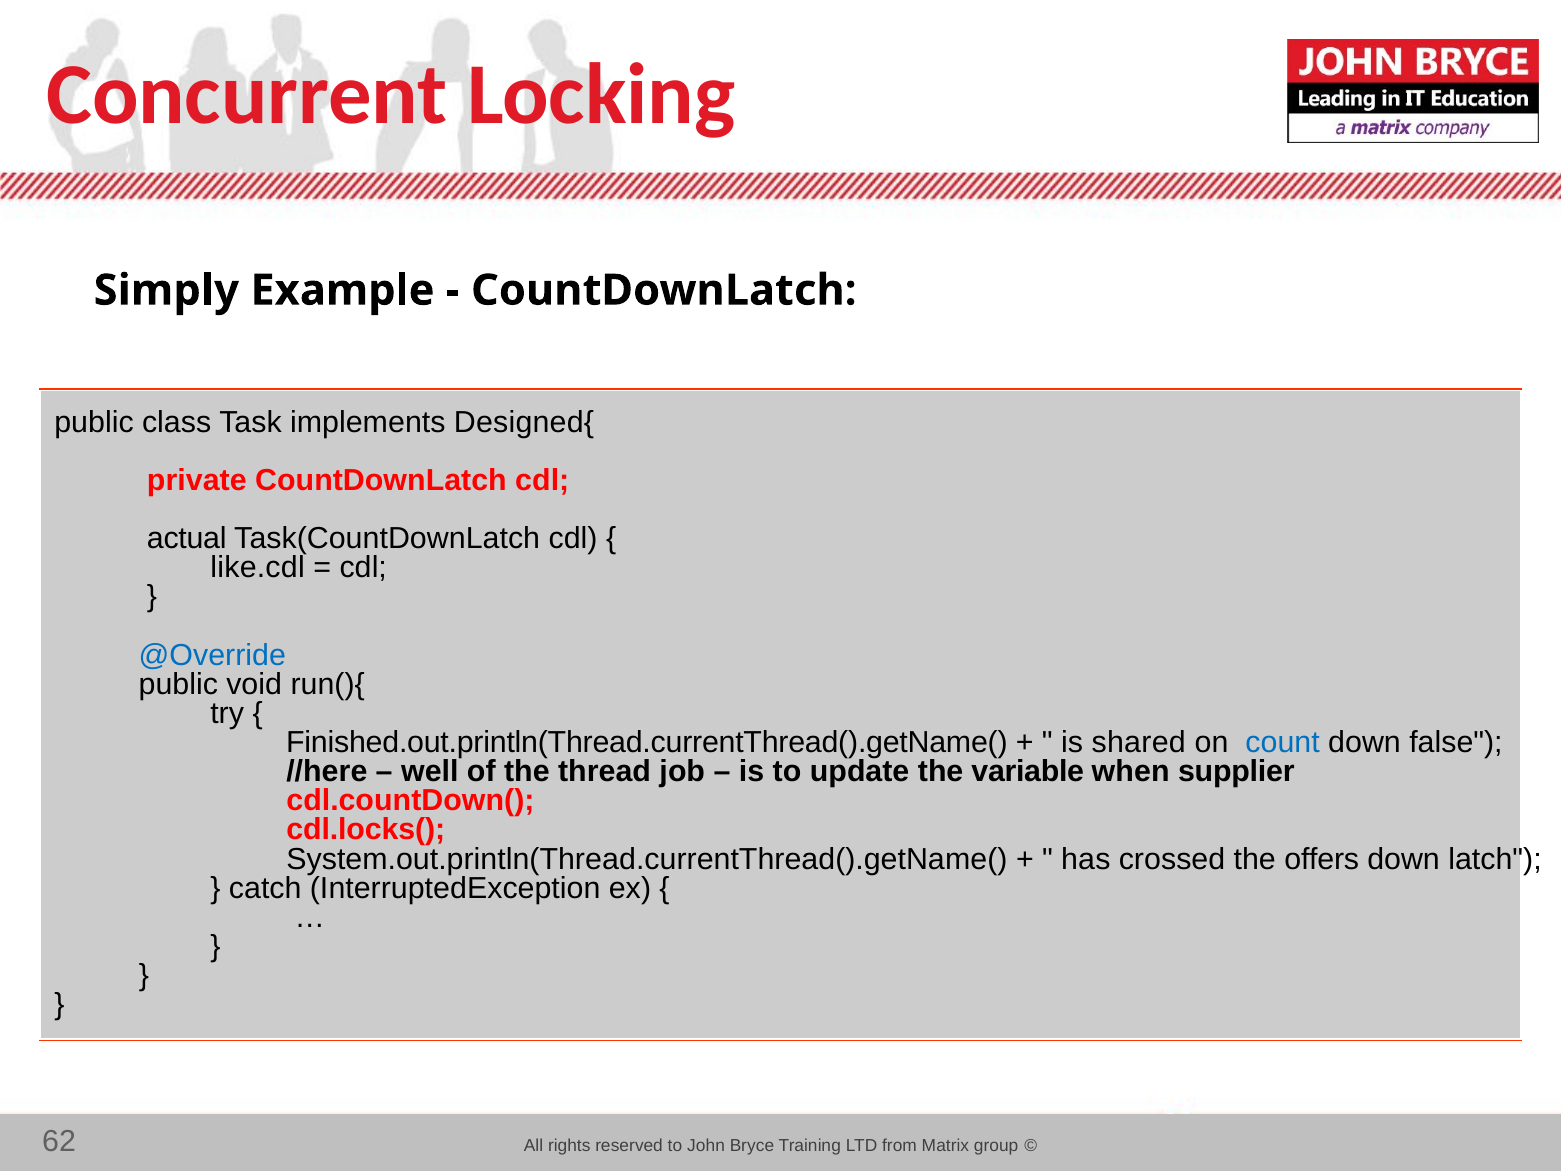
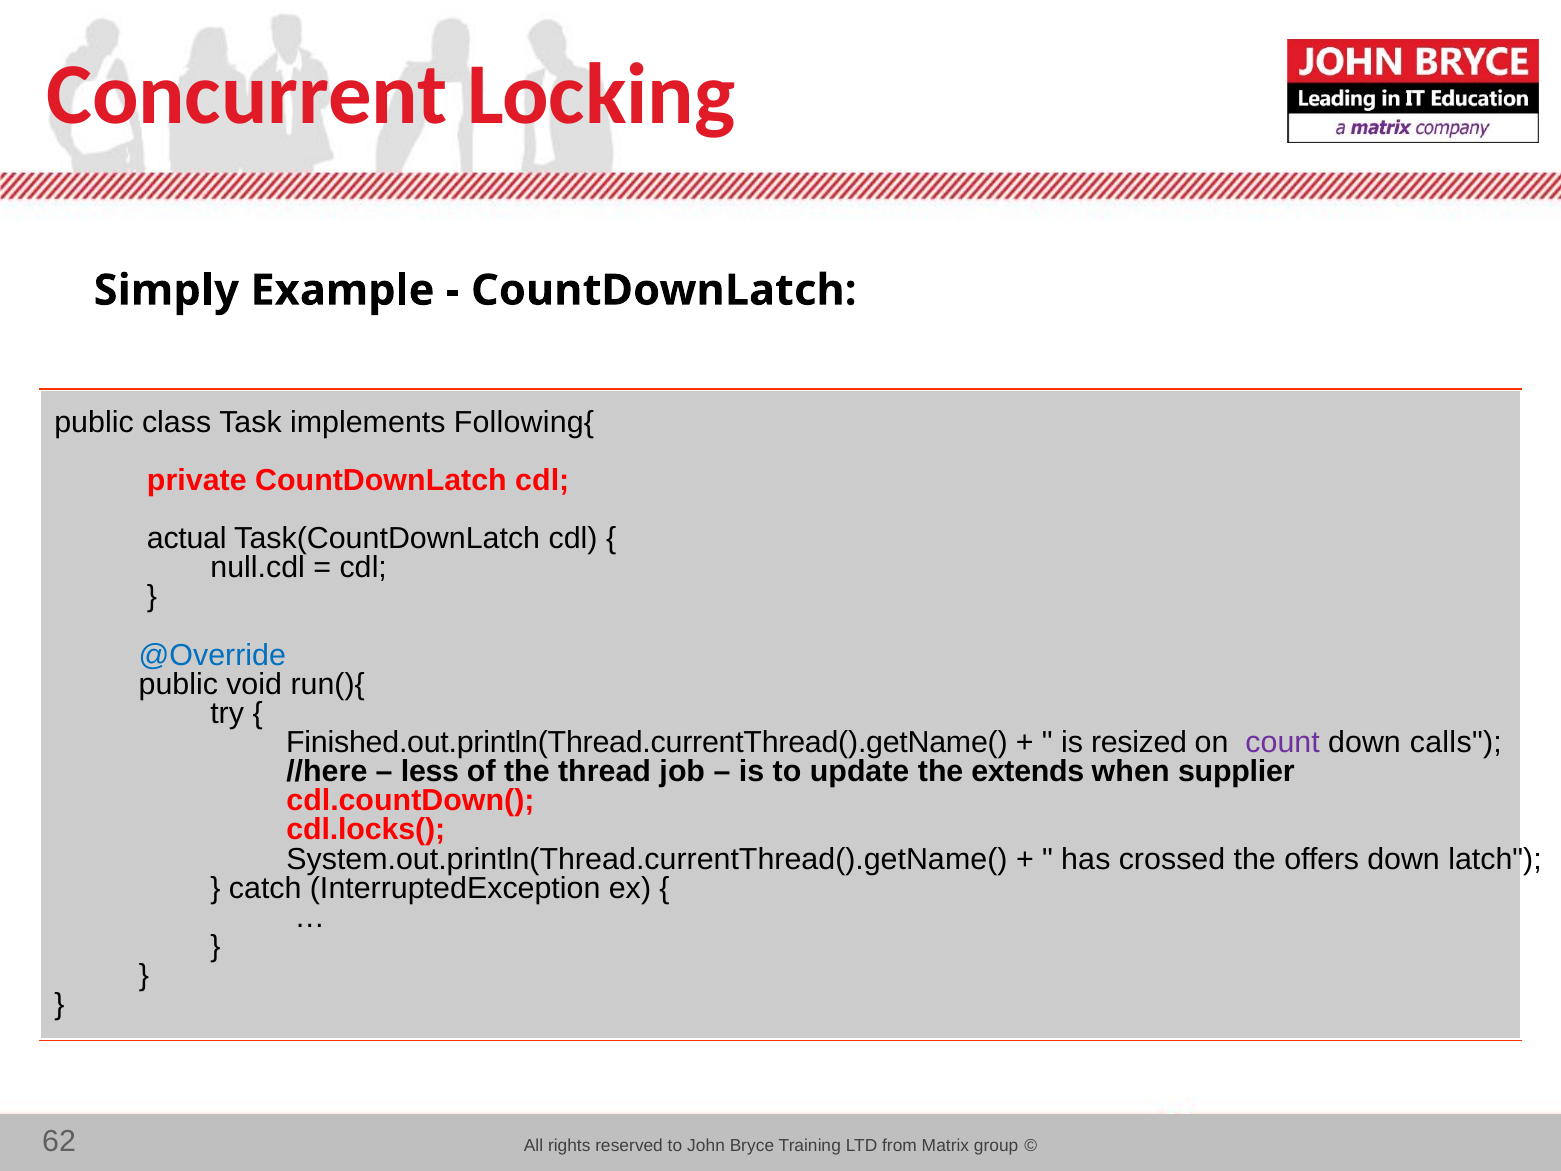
Designed{: Designed{ -> Following{ (524, 422)
like.cdl: like.cdl -> null.cdl (258, 568)
shared: shared -> resized (1139, 742)
count colour: blue -> purple (1283, 742)
false: false -> calls (1456, 742)
well: well -> less (430, 771)
variable: variable -> extends (1028, 771)
